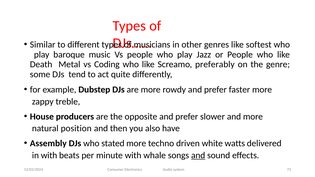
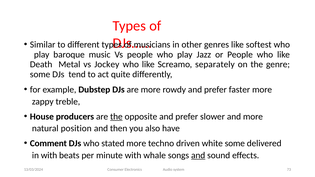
Coding: Coding -> Jockey (107, 64)
preferably: preferably -> separately (215, 64)
the underline: none -> present (116, 117)
Assembly: Assembly -> Comment (48, 144)
white watts: watts -> some (235, 144)
